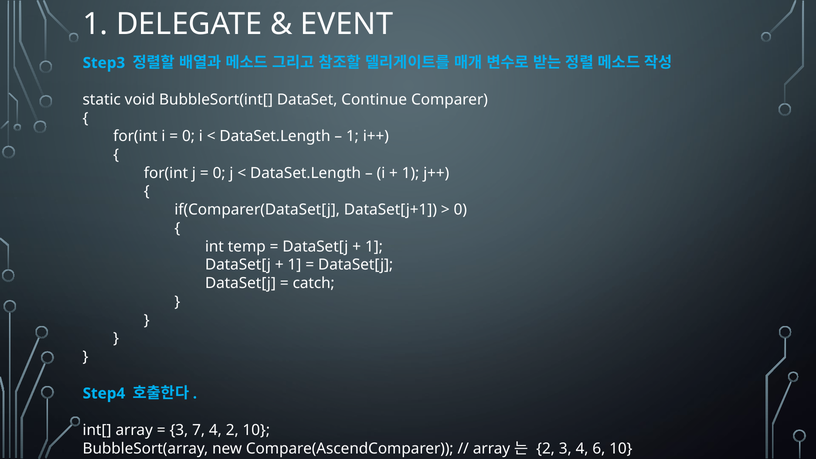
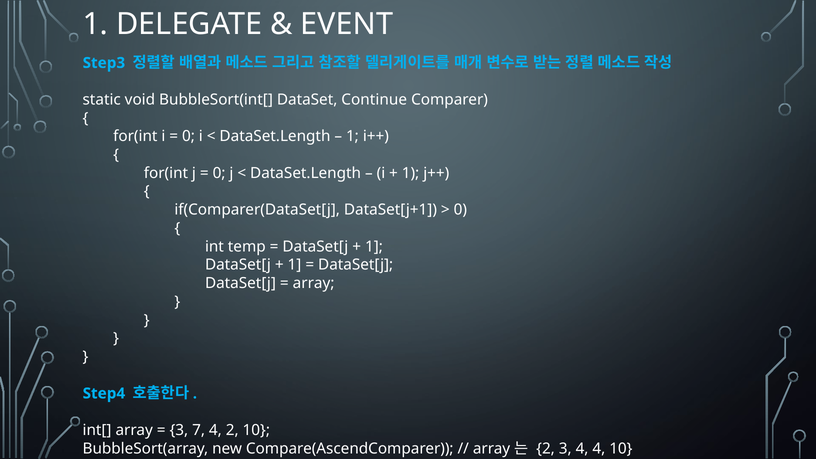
catch: catch -> array (314, 283)
4 6: 6 -> 4 (599, 448)
